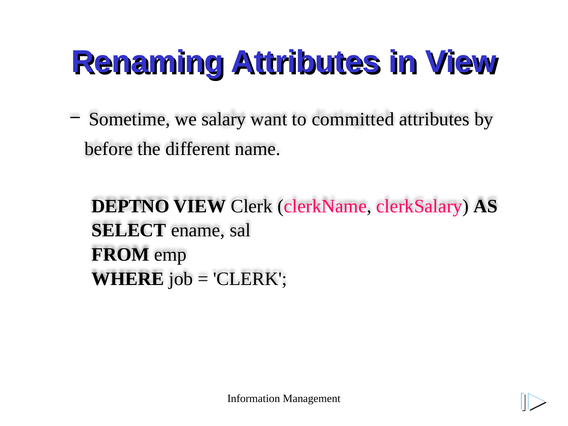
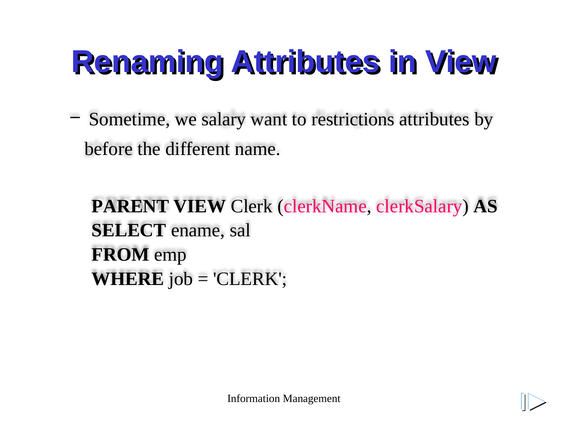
committed: committed -> restrictions (353, 119)
DEPTNO: DEPTNO -> PARENT (130, 206)
